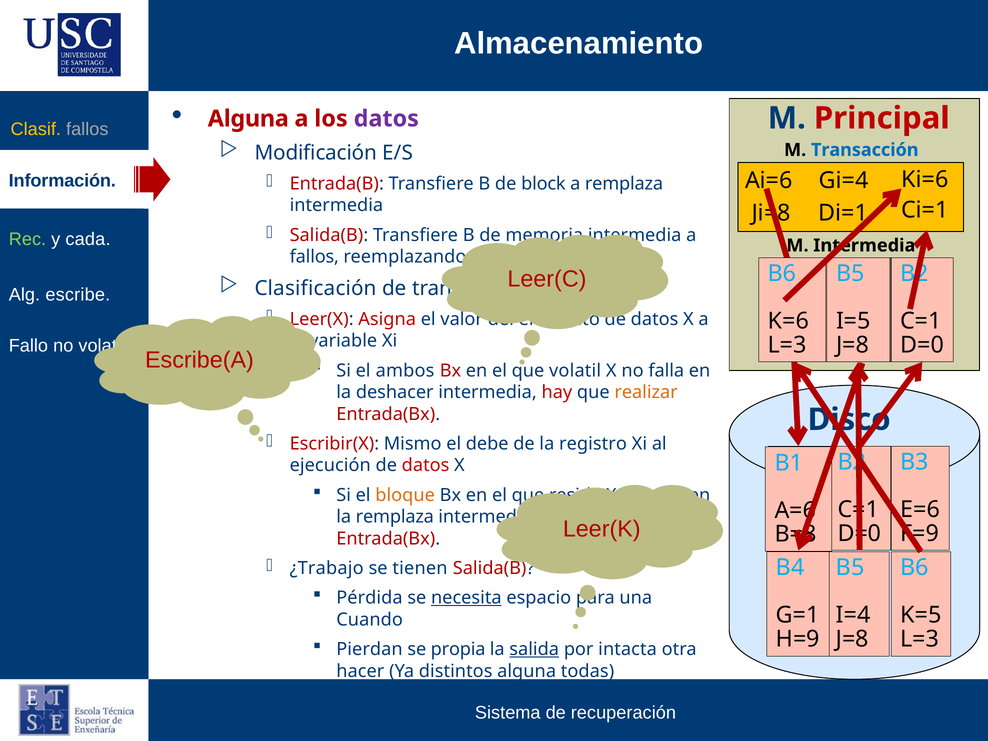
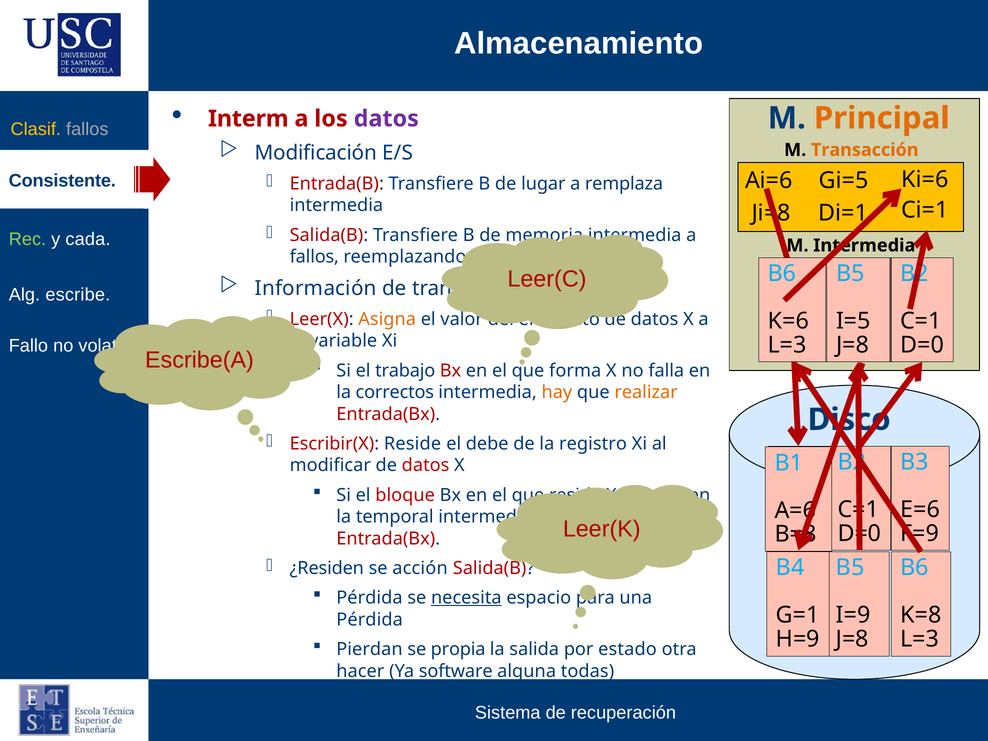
Alguna: Alguna -> Interm (248, 119)
Principal colour: red -> orange (882, 118)
Transacción colour: blue -> orange (865, 150)
Información: Información -> Consistente (62, 181)
Gi=4: Gi=4 -> Gi=5 (844, 181)
block: block -> lugar (543, 184)
Clasificación: Clasificación -> Información (316, 288)
Asigna colour: red -> orange (387, 319)
ambos: ambos -> trabajo (405, 371)
que volatil: volatil -> forma (575, 371)
deshacer: deshacer -> correctos (395, 392)
hay colour: red -> orange (557, 392)
Escribir(X Mismo: Mismo -> Reside (413, 444)
ejecución: ejecución -> modificar (330, 465)
bloque colour: orange -> red (405, 495)
la remplaza: remplaza -> temporal (395, 517)
¿Trabajo: ¿Trabajo -> ¿Residen (327, 568)
tienen: tienen -> acción (420, 568)
I=4: I=4 -> I=9 (853, 615)
K=5: K=5 -> K=8 (921, 615)
Cuando: Cuando -> Pérdida (370, 620)
salida underline: present -> none (534, 649)
intacta: intacta -> estado (628, 649)
distintos: distintos -> software (456, 671)
